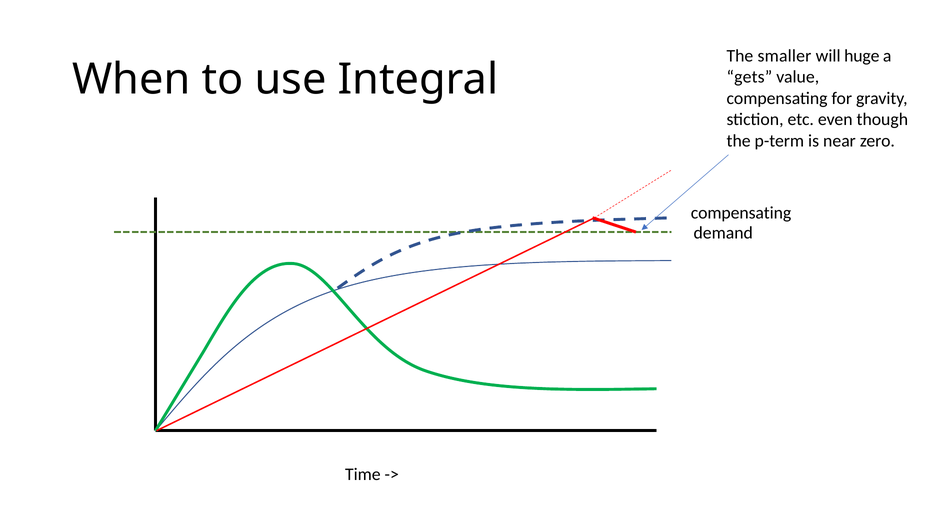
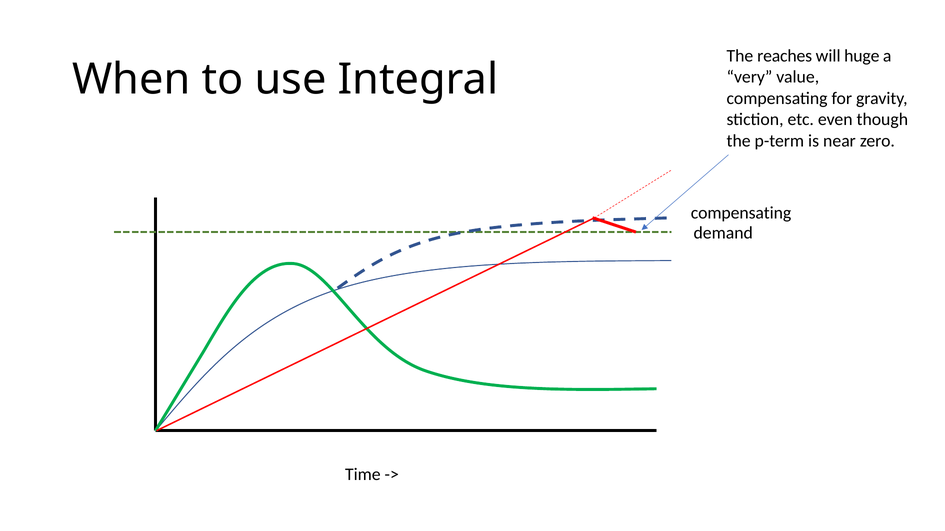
smaller: smaller -> reaches (785, 56)
gets: gets -> very (749, 77)
